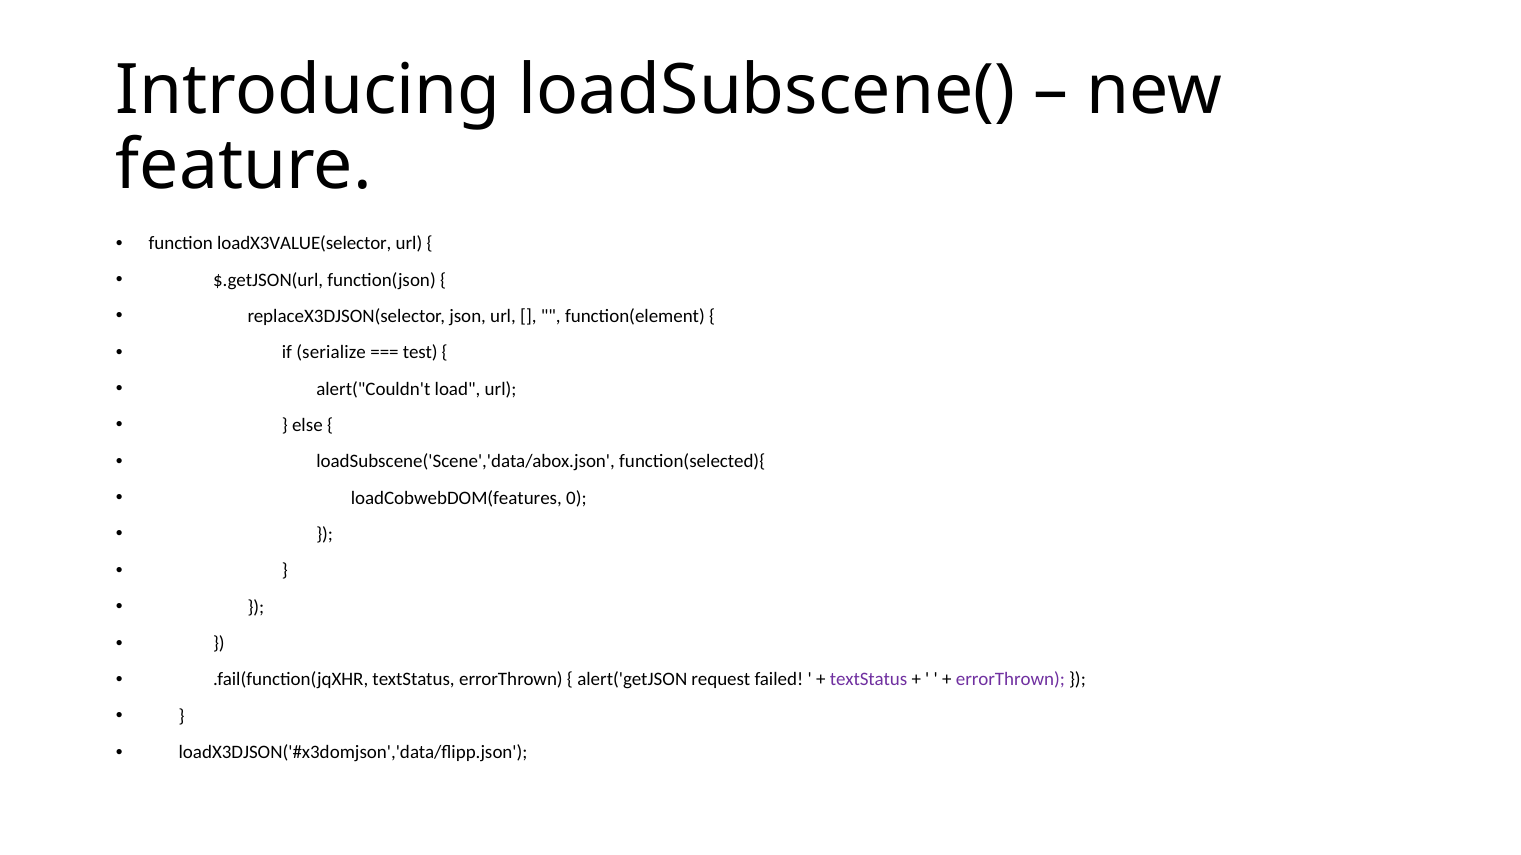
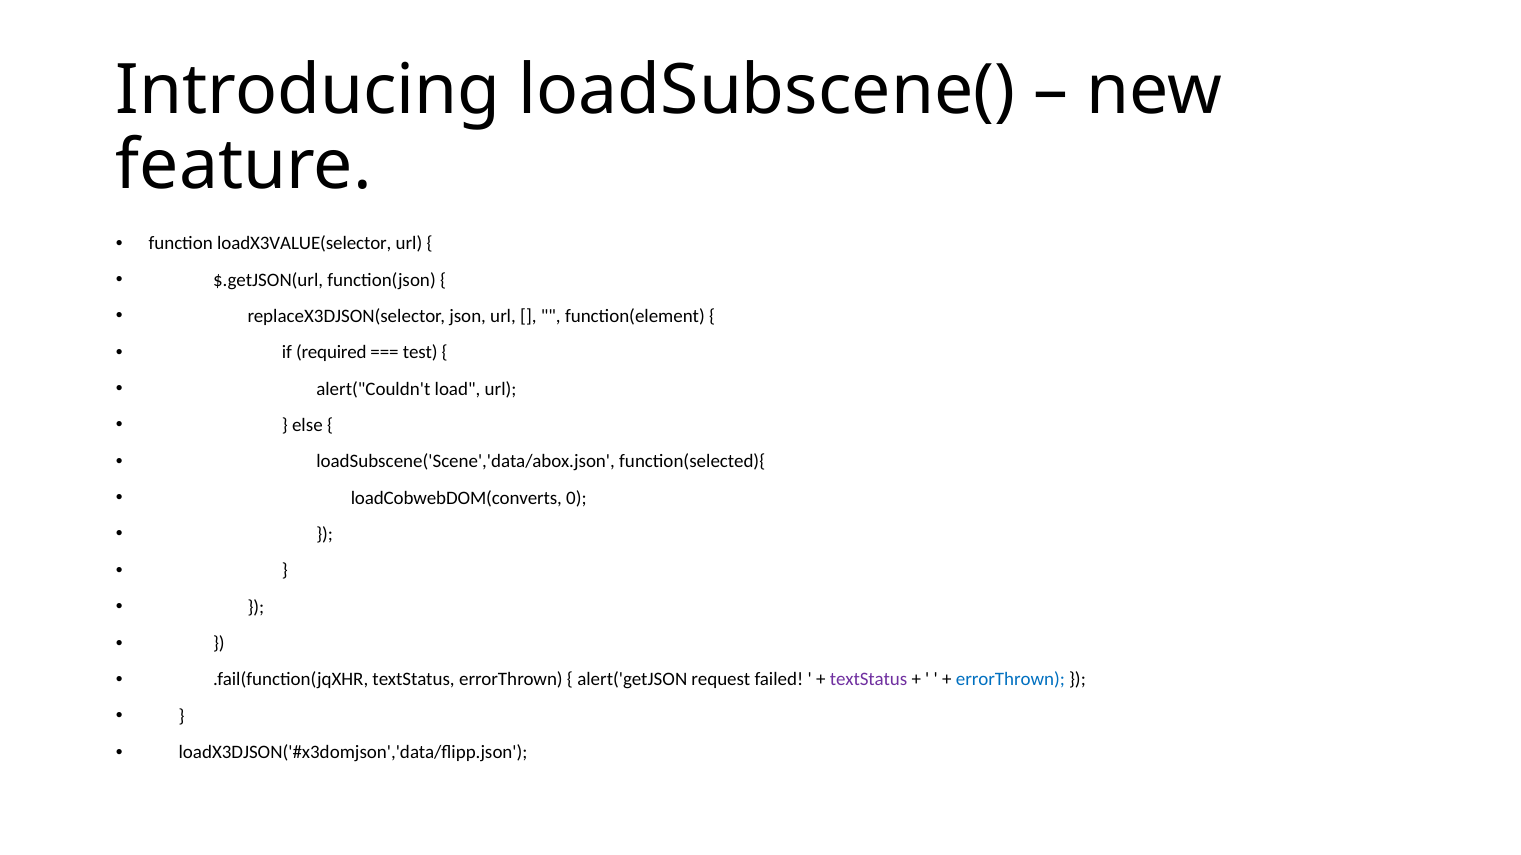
serialize: serialize -> required (331, 353)
loadCobwebDOM(features: loadCobwebDOM(features -> loadCobwebDOM(converts (456, 498)
errorThrown colour: purple -> blue (1010, 680)
